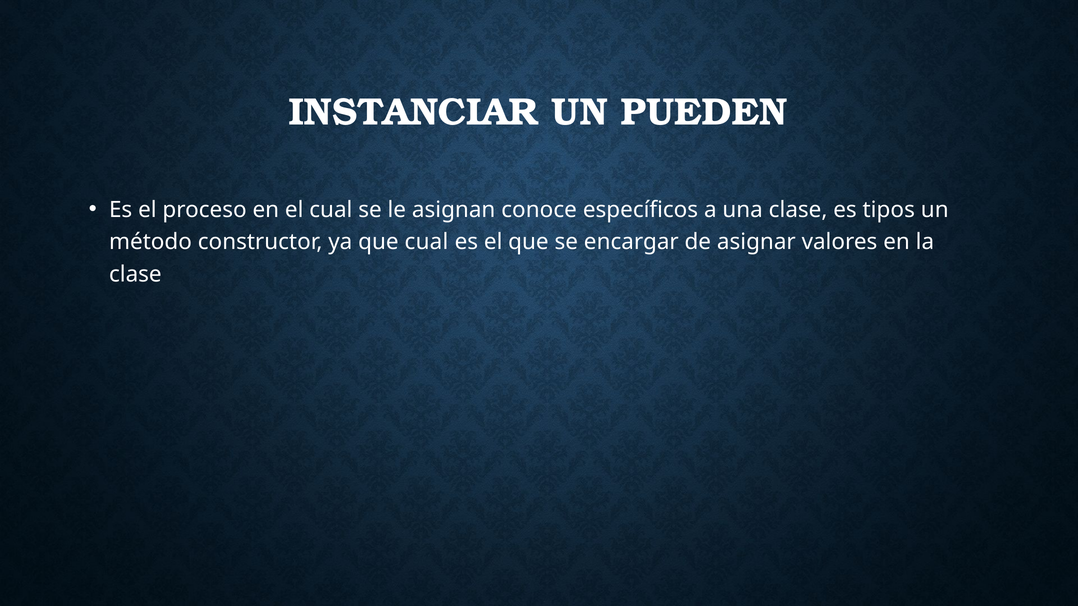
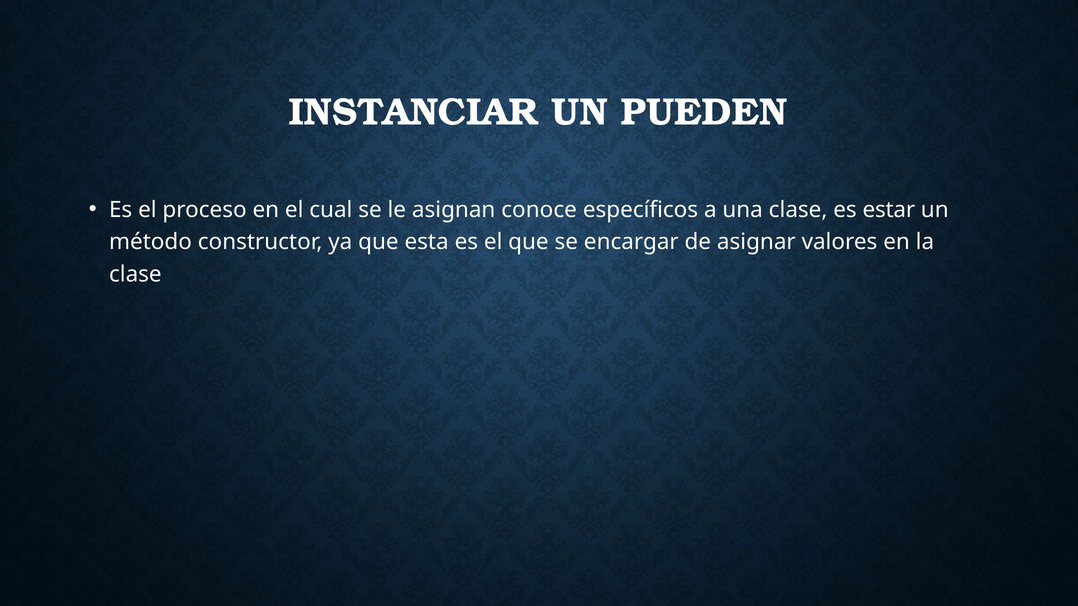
tipos: tipos -> estar (889, 210)
que cual: cual -> esta (427, 242)
